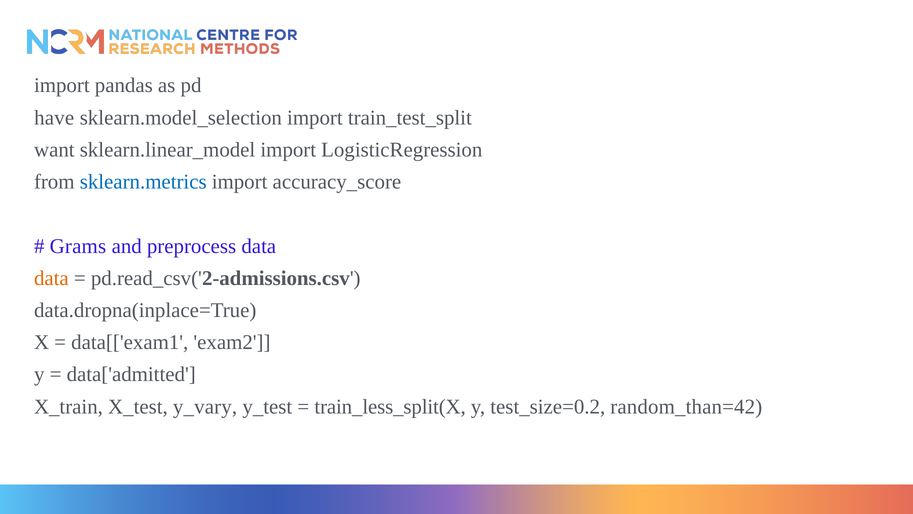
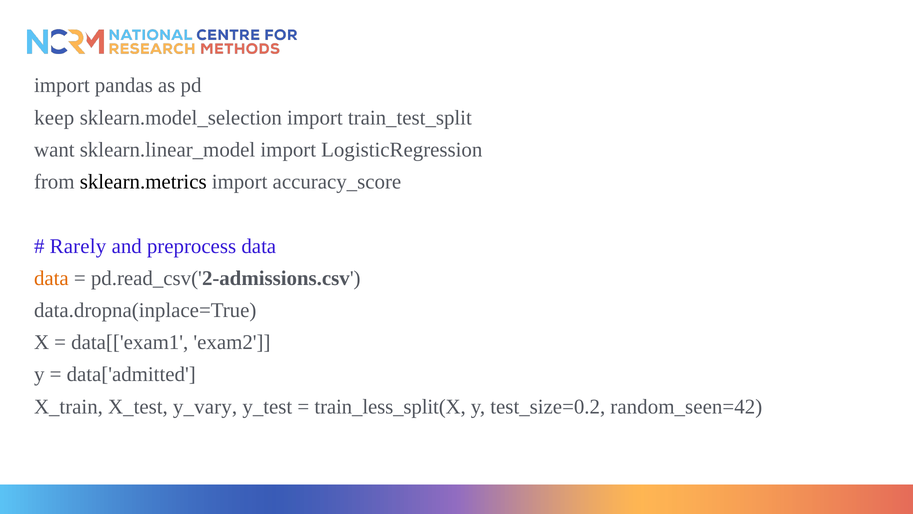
have: have -> keep (54, 118)
sklearn.metrics colour: blue -> black (143, 182)
Grams: Grams -> Rarely (78, 246)
random_than=42: random_than=42 -> random_seen=42 (686, 406)
